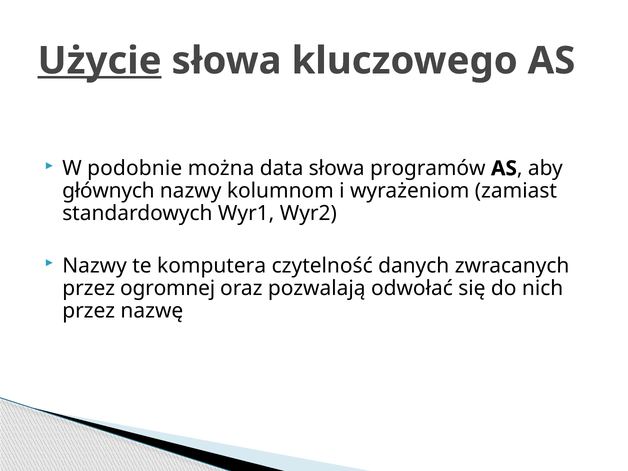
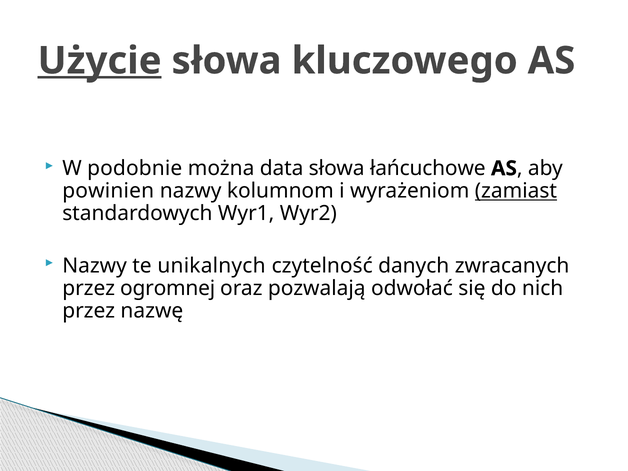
programów: programów -> łańcuchowe (428, 168)
głównych: głównych -> powinien (108, 191)
zamiast underline: none -> present (516, 191)
komputera: komputera -> unikalnych (212, 266)
